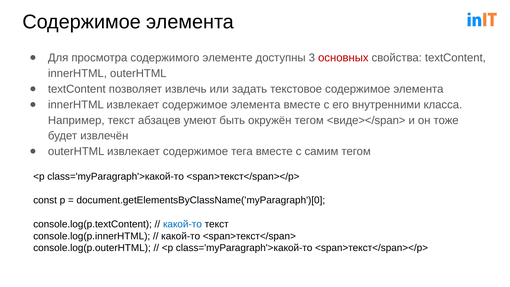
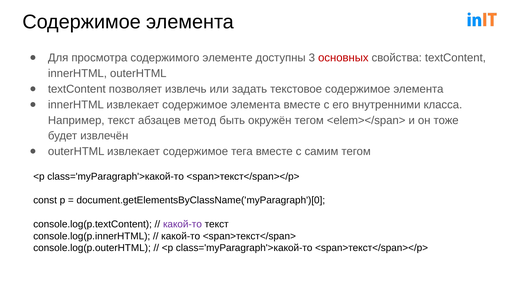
умеют: умеют -> метод (200, 120)
<виде></span>: <виде></span> -> <elem></span> (366, 120)
какой-то colour: blue -> purple (183, 224)
